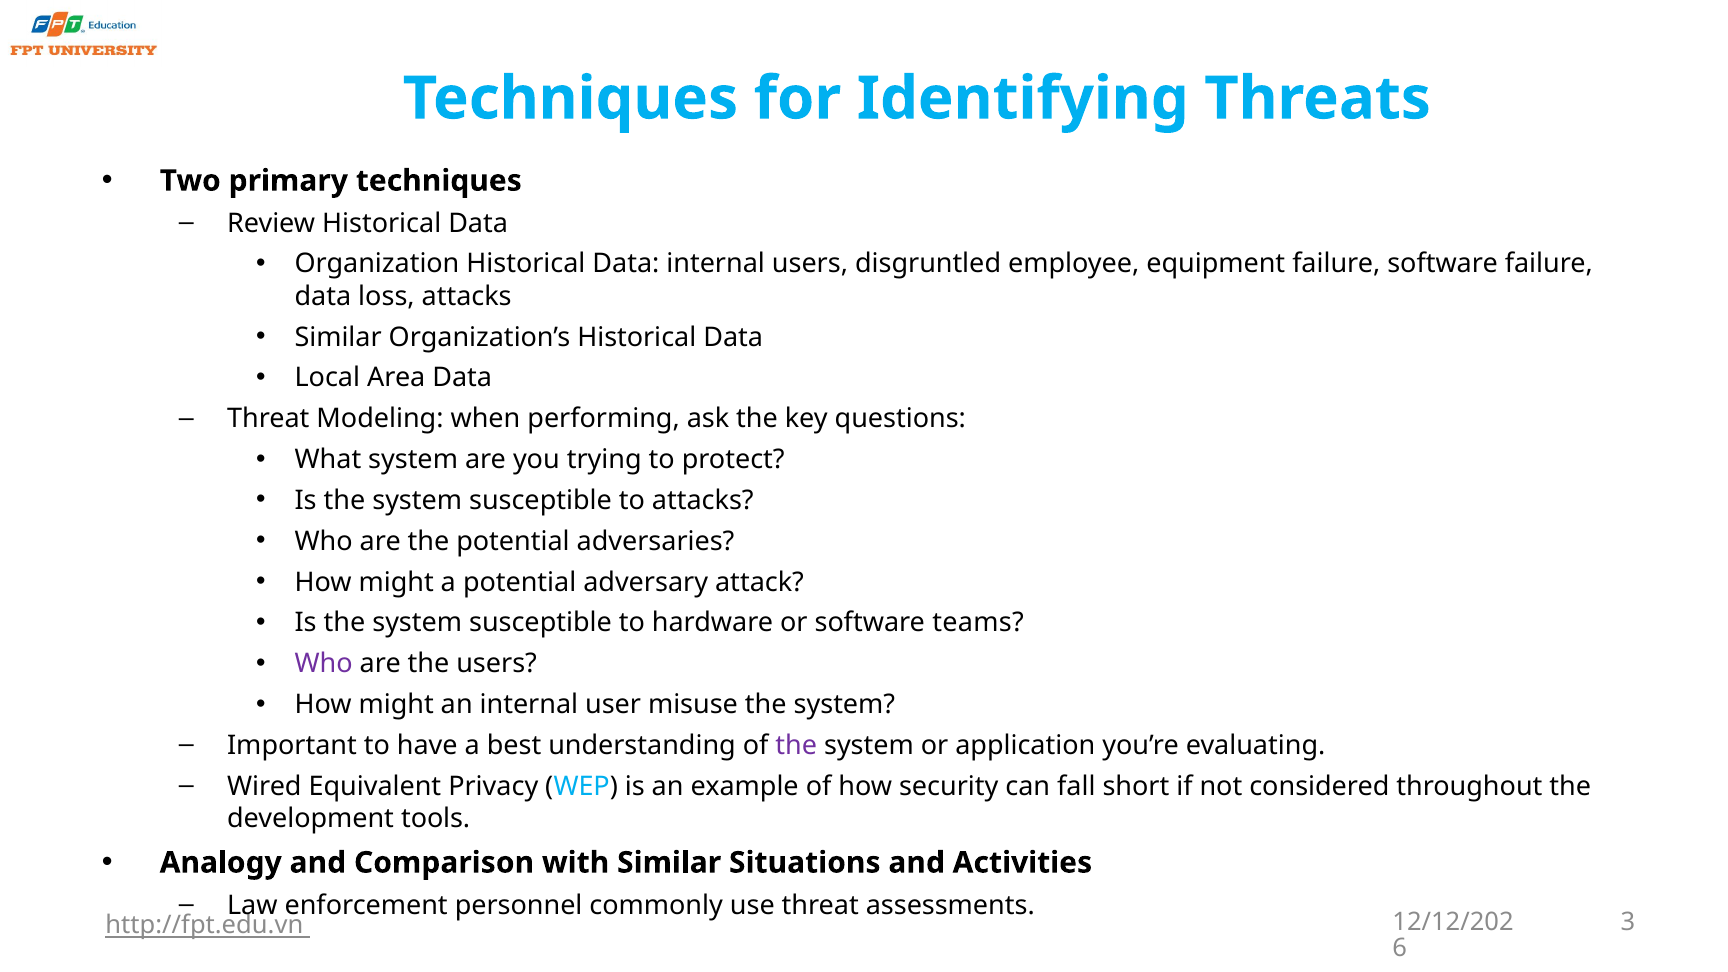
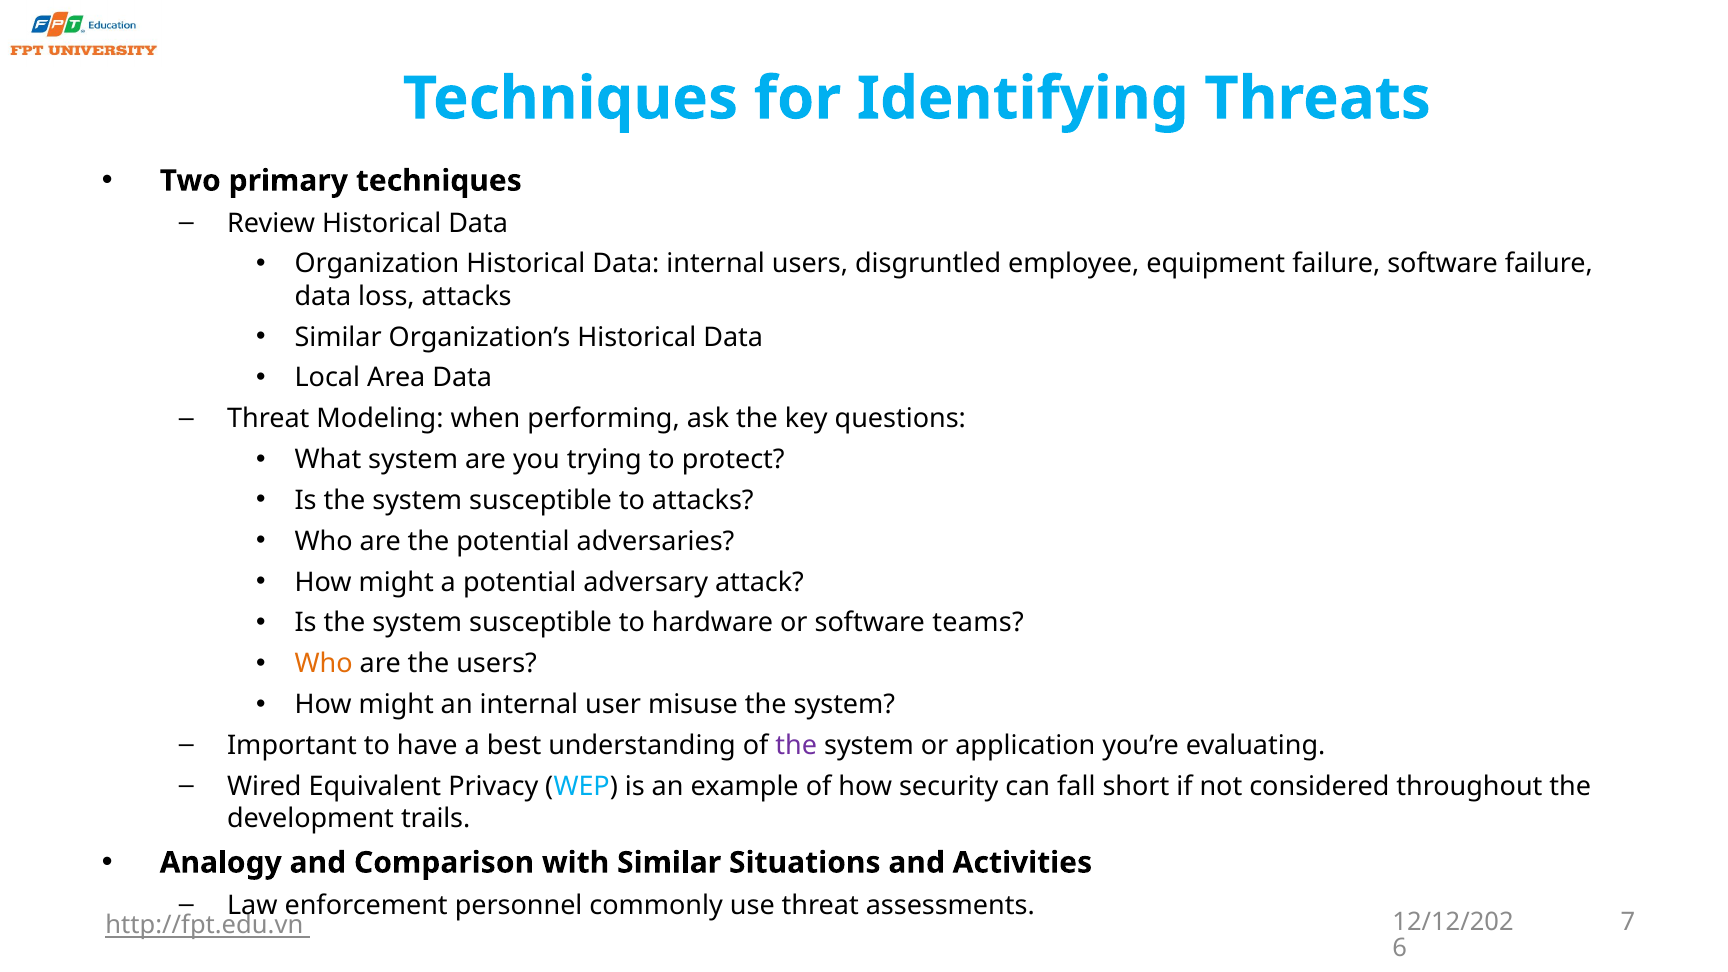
Who colour: purple -> orange (324, 664)
tools: tools -> trails (436, 819)
3: 3 -> 7 (1628, 922)
